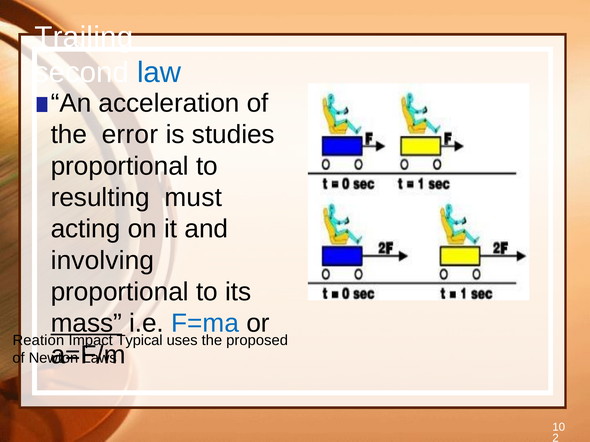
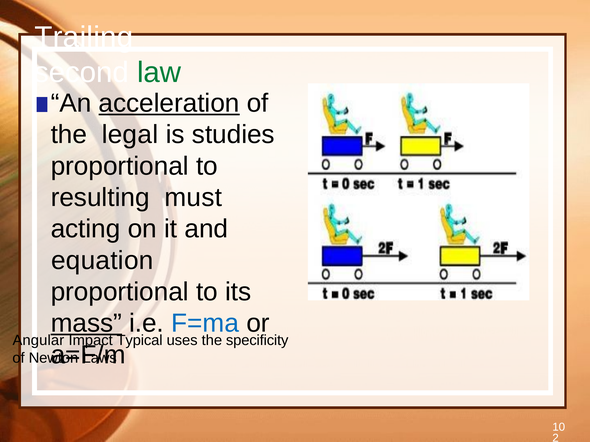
law colour: blue -> green (159, 72)
acceleration underline: none -> present (169, 103)
error: error -> legal (130, 135)
involving: involving -> equation (102, 261)
Reation: Reation -> Angular (38, 341)
proposed: proposed -> specificity (257, 341)
